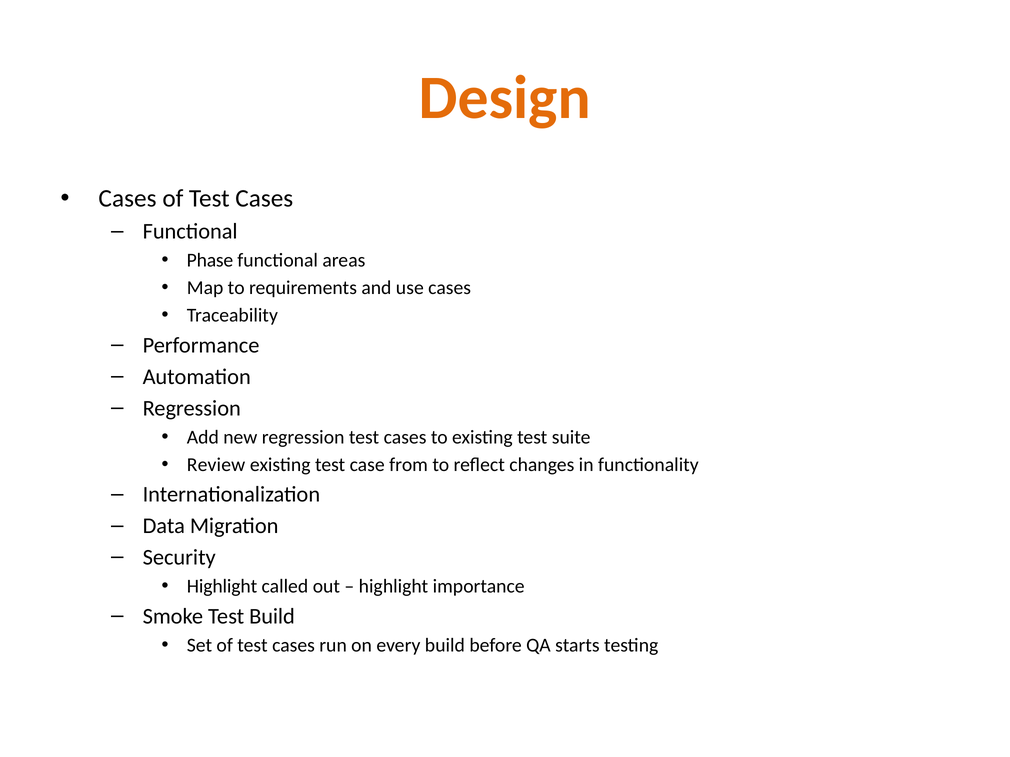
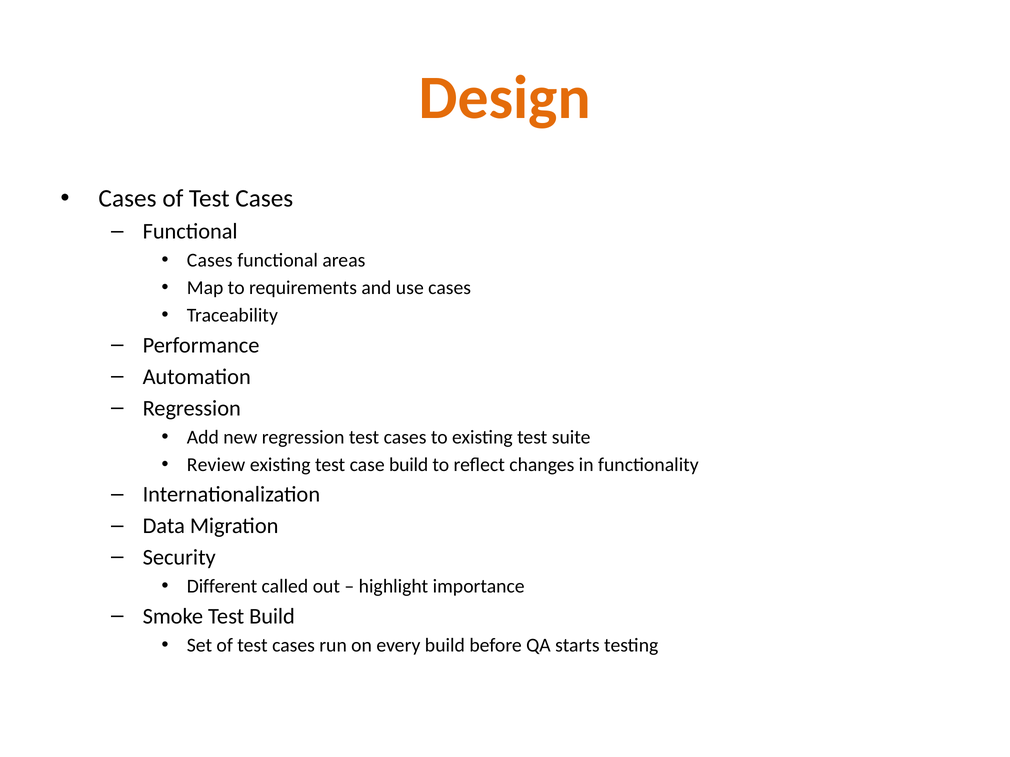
Phase: Phase -> Cases (210, 261)
case from: from -> build (409, 465)
Highlight: Highlight -> Different (222, 587)
